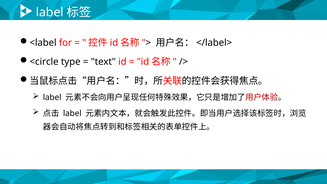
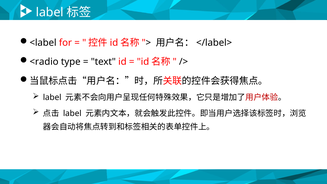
<circle: <circle -> <radio (44, 62)
